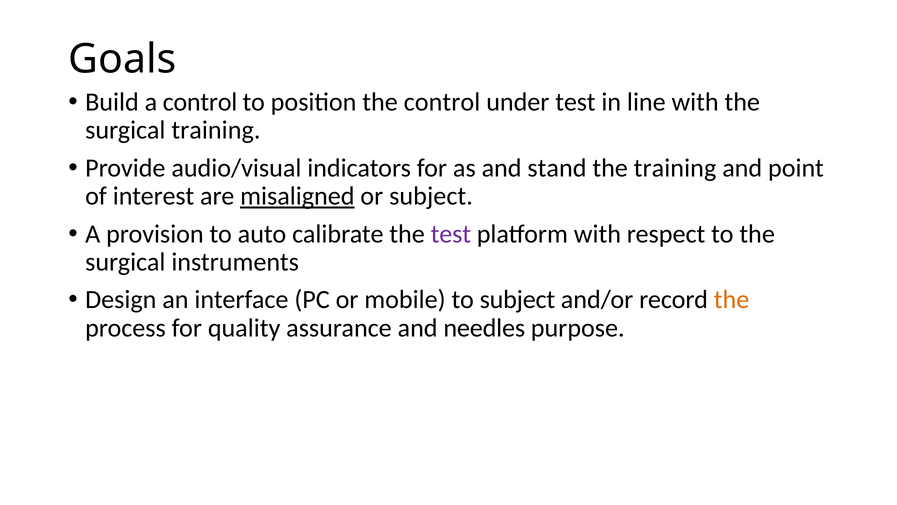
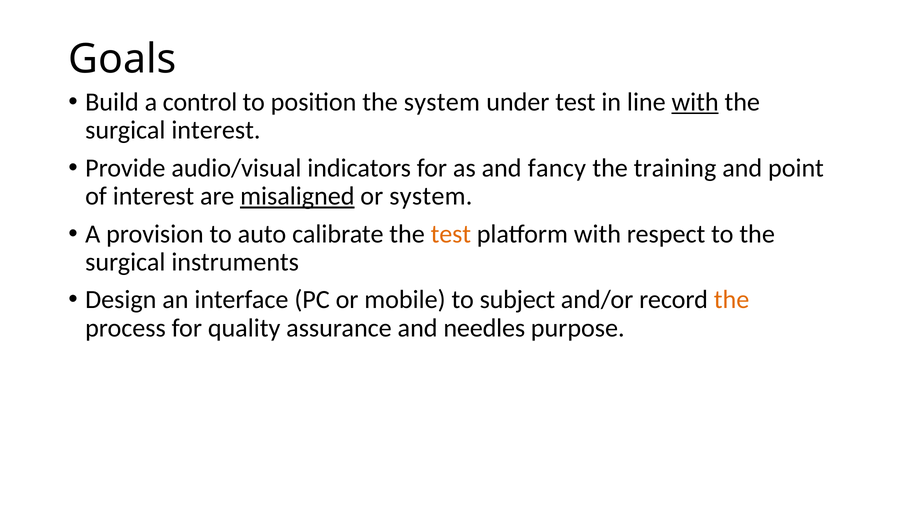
the control: control -> system (442, 102)
with underline: none -> present (695, 102)
surgical training: training -> interest (216, 130)
stand: stand -> fancy (557, 168)
or subject: subject -> system (431, 196)
test colour: purple -> orange (451, 234)
